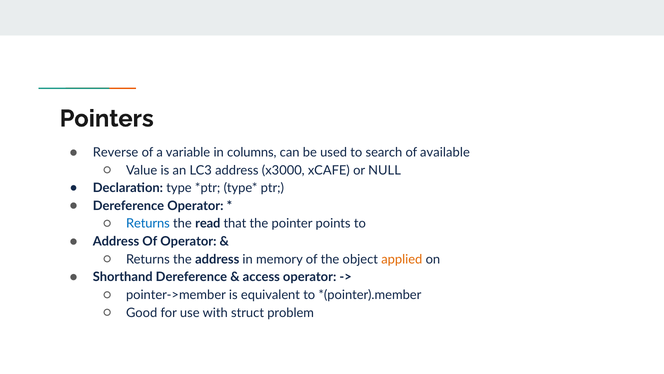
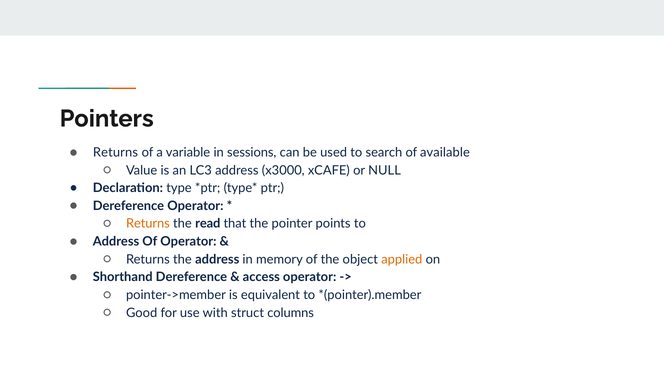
Reverse: Reverse -> Returns (115, 152)
columns: columns -> sessions (252, 152)
Returns colour: blue -> orange (148, 223)
problem: problem -> columns (291, 312)
